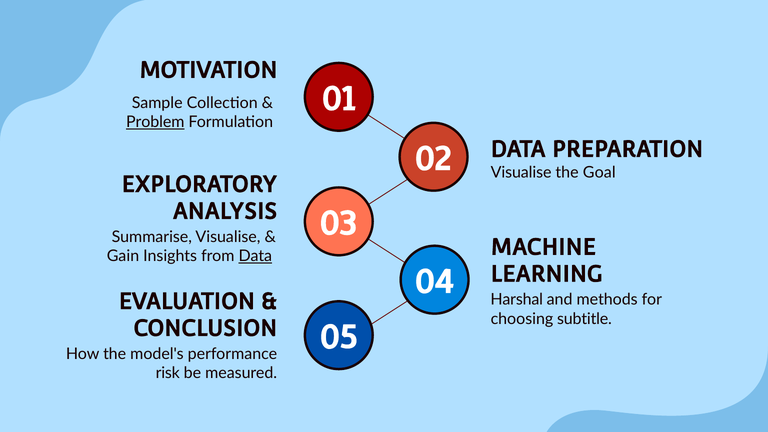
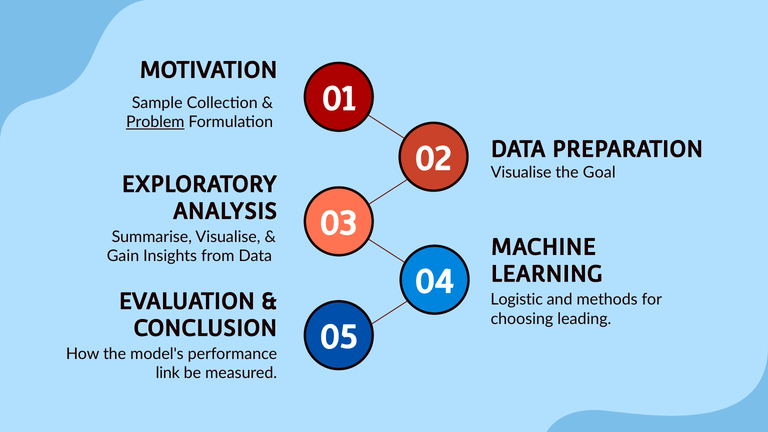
Data underline: present -> none (255, 256)
Harshal: Harshal -> Logistic (517, 300)
subtitle: subtitle -> leading (584, 319)
risk: risk -> link (168, 373)
